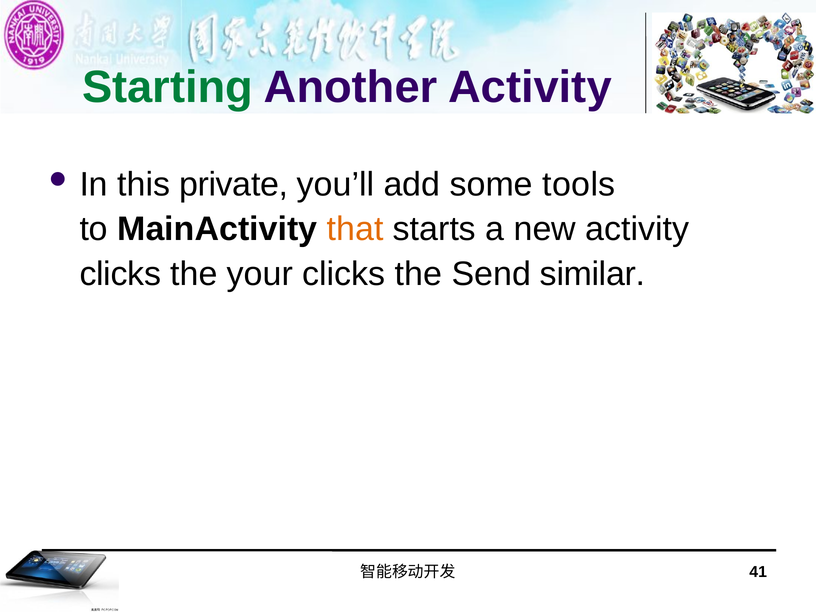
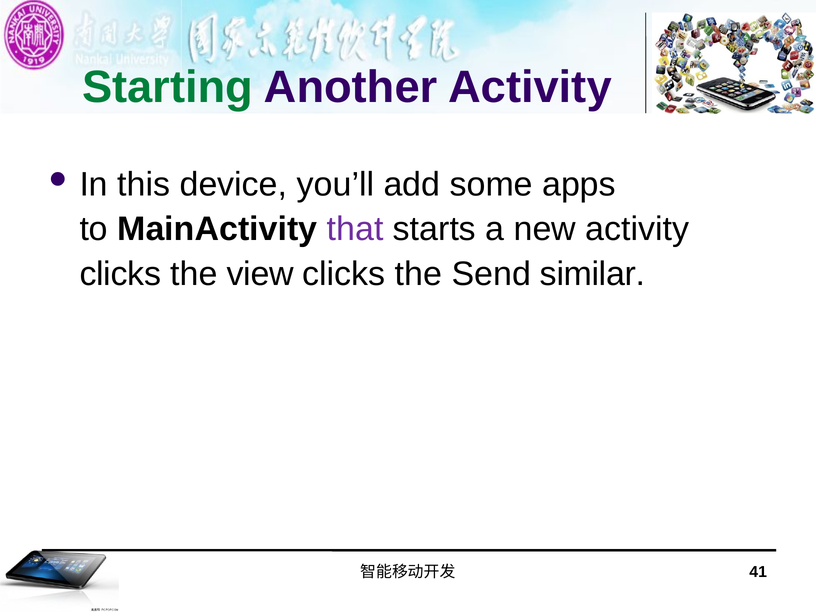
private: private -> device (233, 184)
tools: tools -> apps (579, 184)
that colour: orange -> purple (355, 229)
your: your -> view (260, 274)
